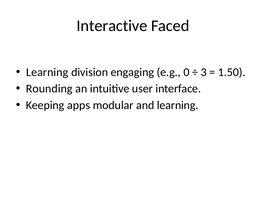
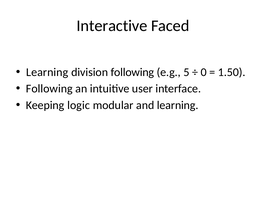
division engaging: engaging -> following (132, 72)
0: 0 -> 5 (186, 72)
3: 3 -> 0 (204, 72)
Rounding: Rounding -> Following (49, 89)
apps: apps -> logic (79, 105)
